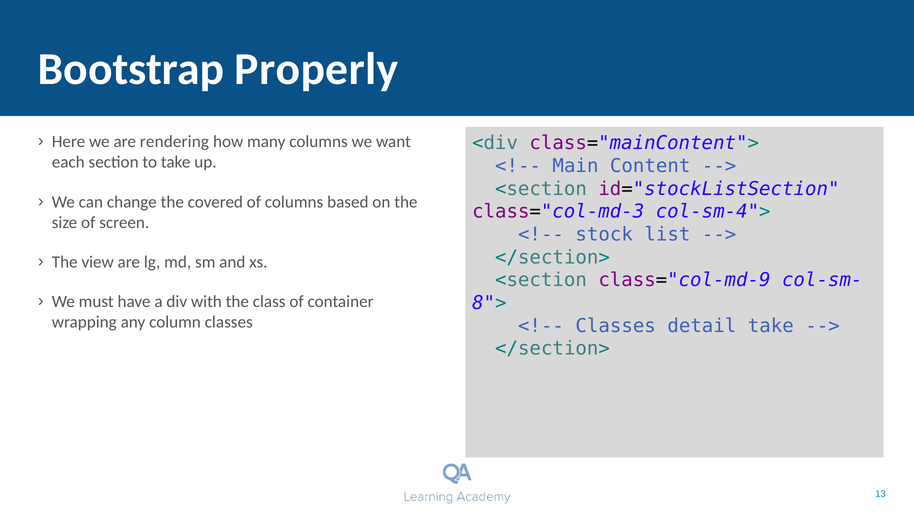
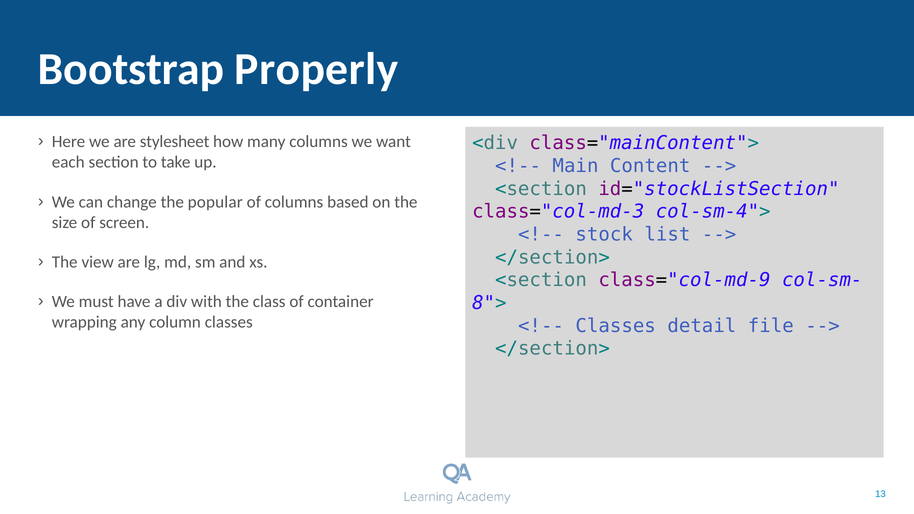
rendering: rendering -> stylesheet (175, 142)
covered: covered -> popular (215, 202)
detail take: take -> file (771, 326)
